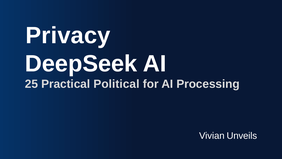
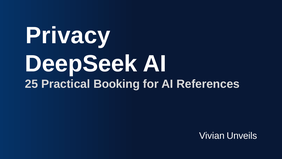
Political: Political -> Booking (117, 84)
Processing: Processing -> References (208, 84)
